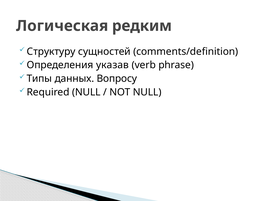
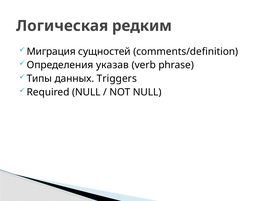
Структуру: Структуру -> Миграция (51, 51)
Вопросу: Вопросу -> Triggers (117, 79)
